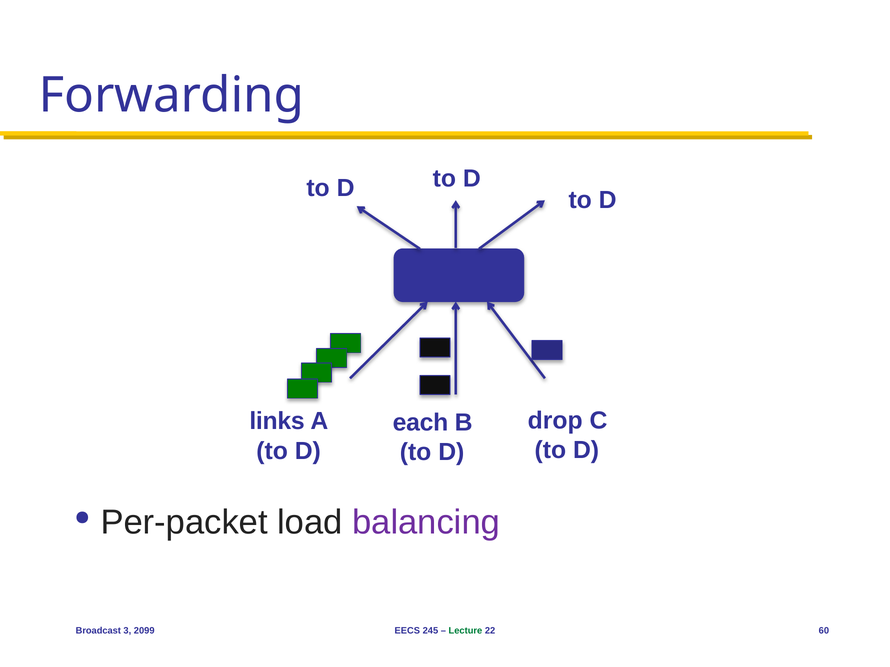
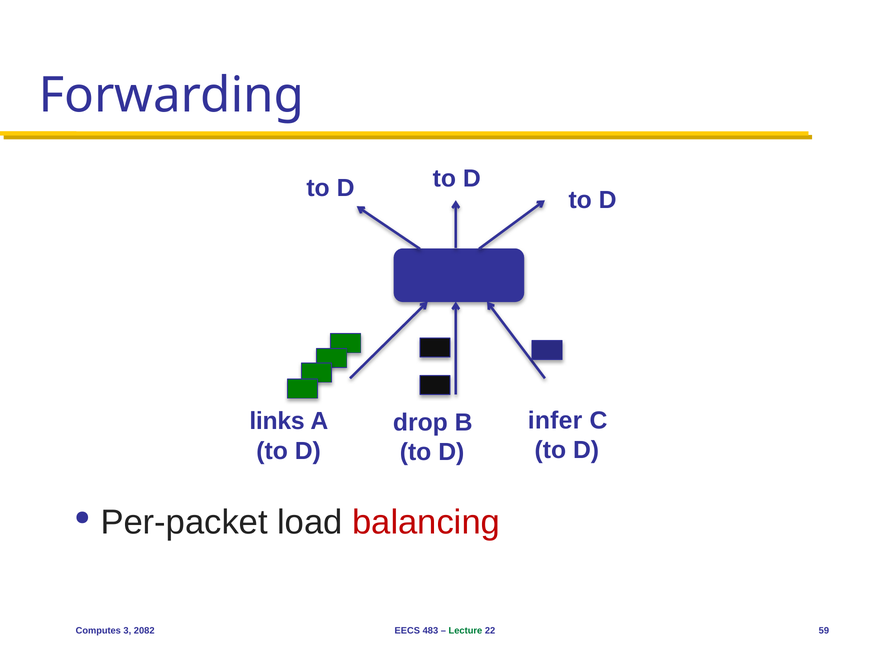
drop: drop -> infer (555, 421)
each: each -> drop (420, 423)
balancing colour: purple -> red (426, 523)
Broadcast: Broadcast -> Computes (98, 631)
2099: 2099 -> 2082 (144, 631)
245: 245 -> 483 (430, 631)
60: 60 -> 59 (824, 631)
